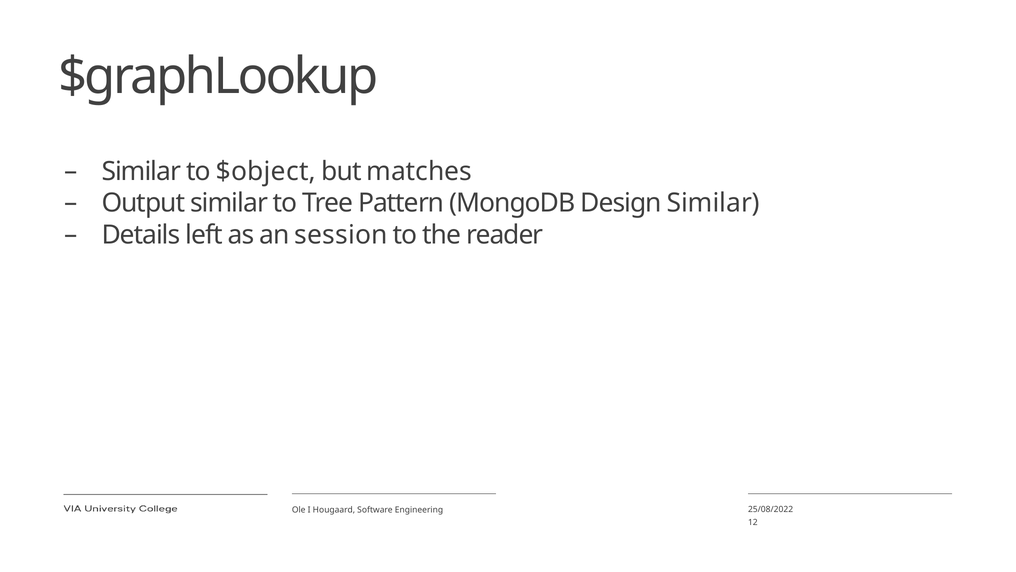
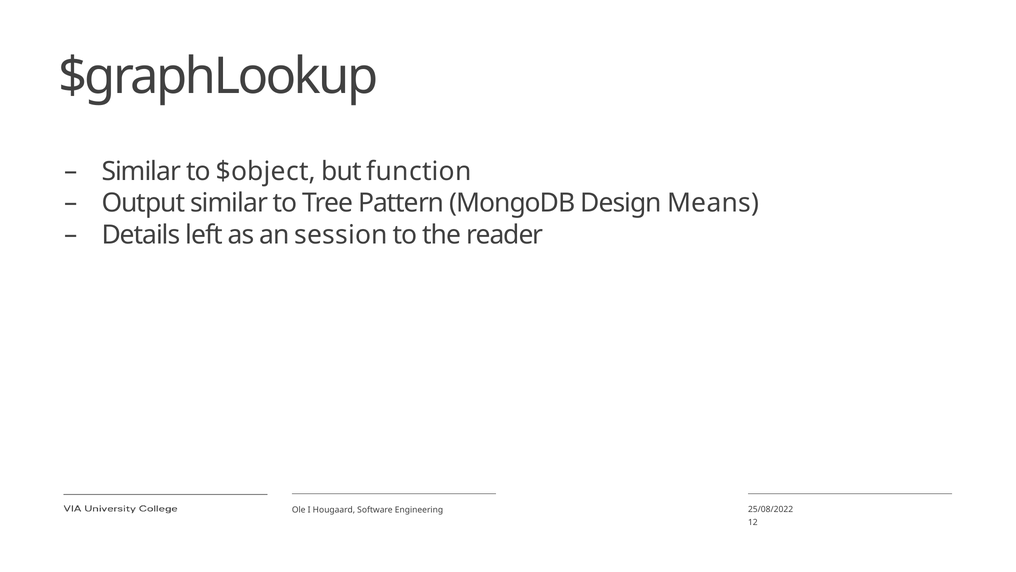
matches: matches -> function (419, 171)
Design Similar: Similar -> Means (713, 203)
